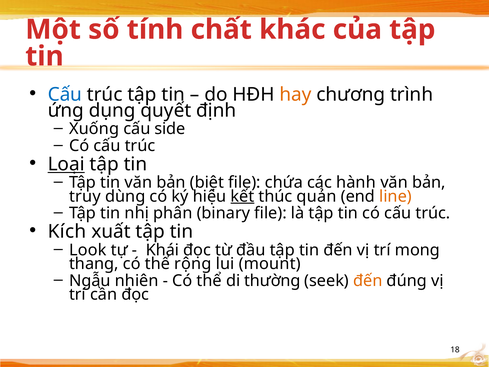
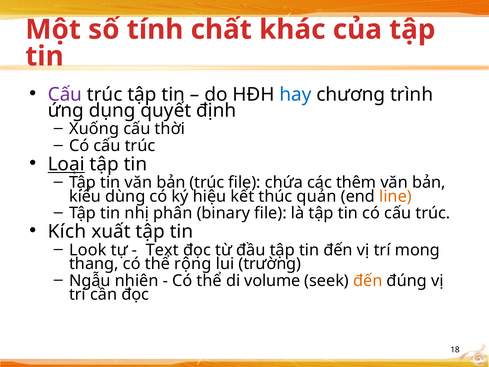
Cấu colour: blue -> purple (65, 95)
hay colour: orange -> blue (295, 95)
side: side -> thời (170, 129)
bản biệt: biệt -> trúc (207, 182)
hành: hành -> thêm (356, 182)
truy: truy -> kiểu (85, 196)
kết underline: present -> none (242, 196)
Khái: Khái -> Text (162, 250)
mount: mount -> trường (270, 264)
thường: thường -> volume (272, 280)
